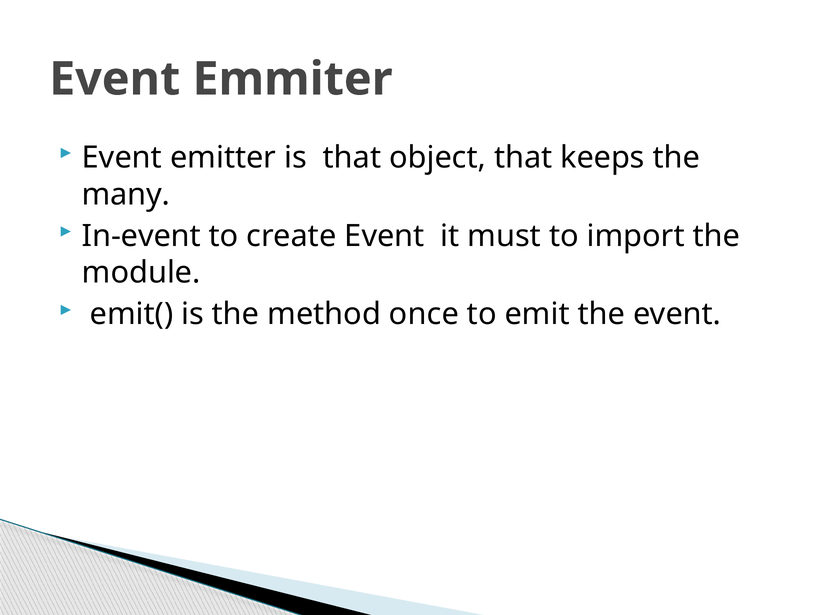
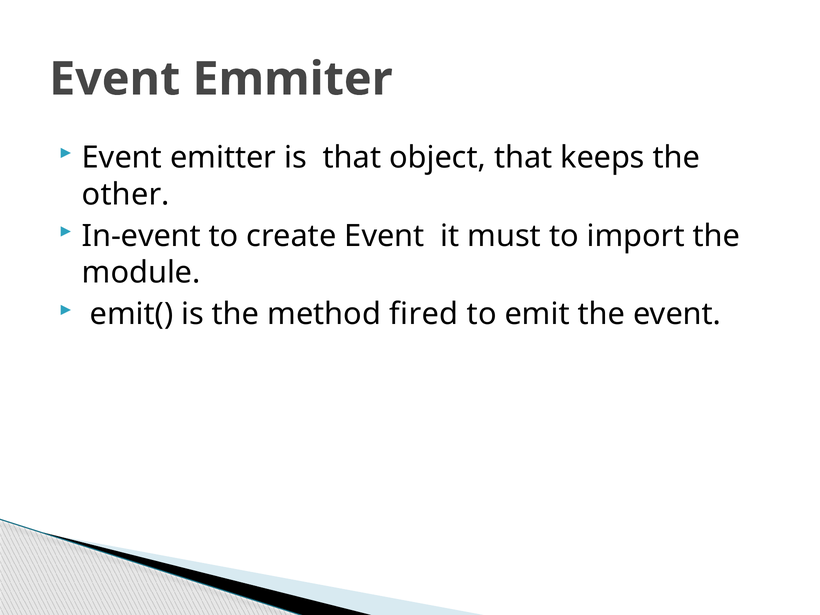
many: many -> other (126, 194)
once: once -> fired (424, 314)
